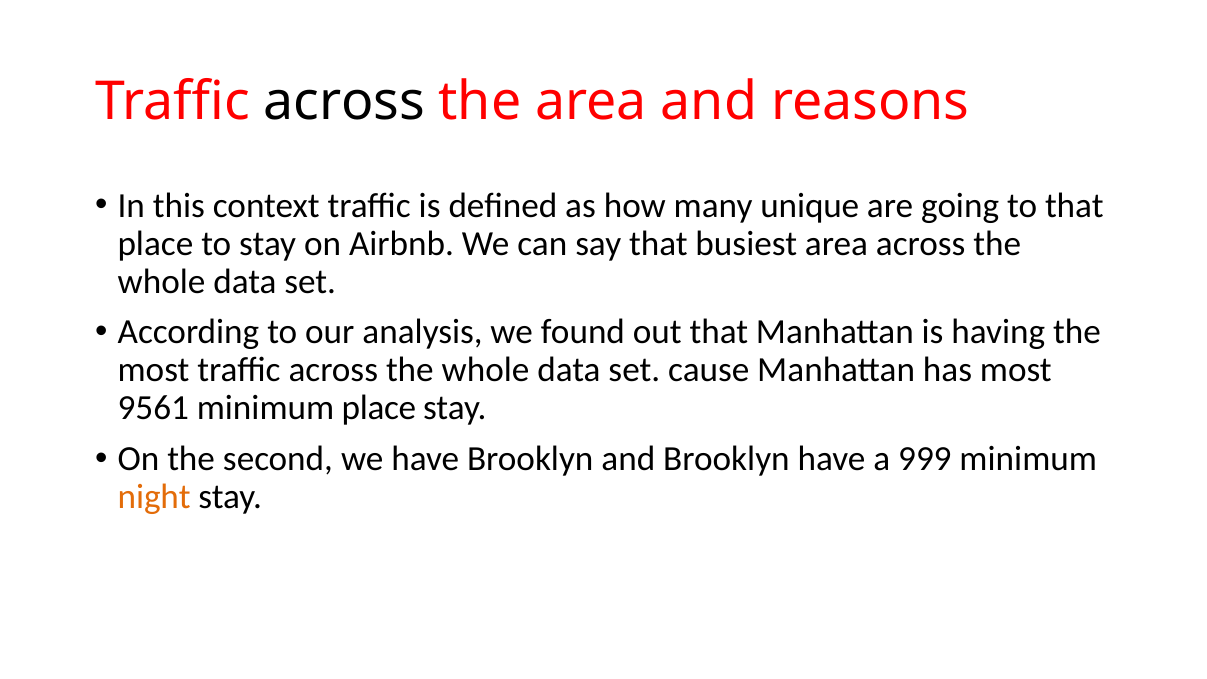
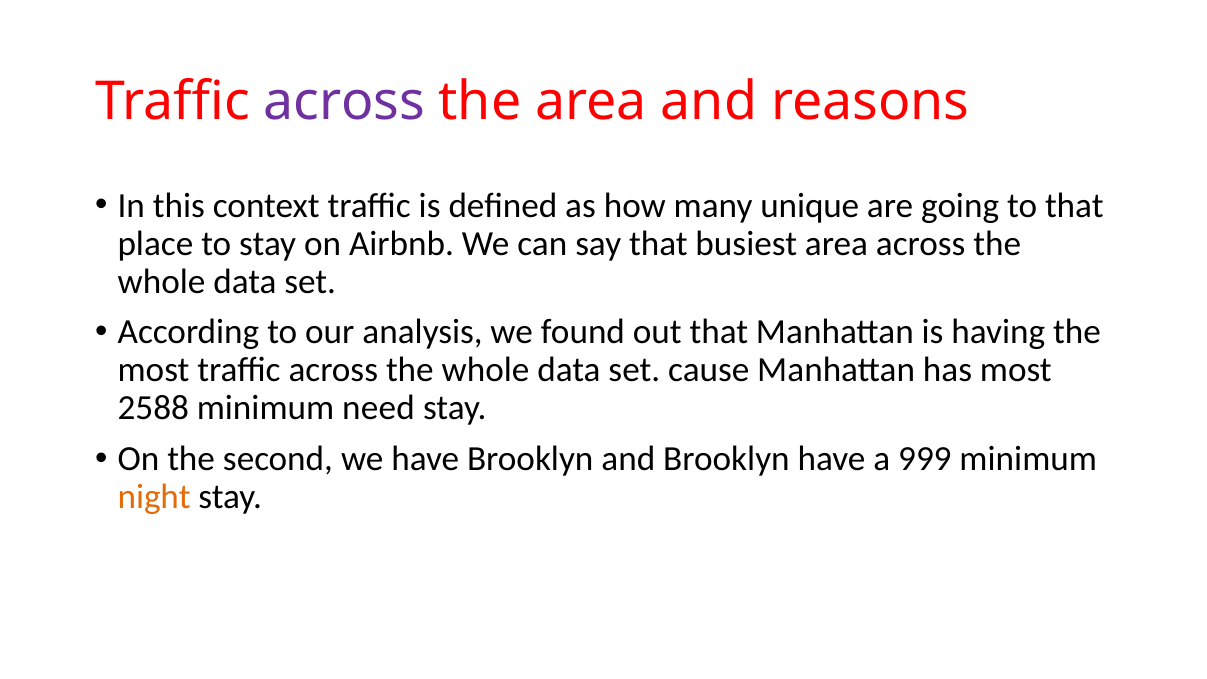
across colour: black -> purple (344, 101)
9561: 9561 -> 2588 (153, 408)
minimum place: place -> need (379, 408)
